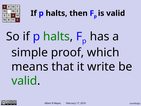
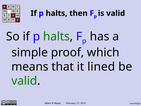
write: write -> lined (101, 67)
